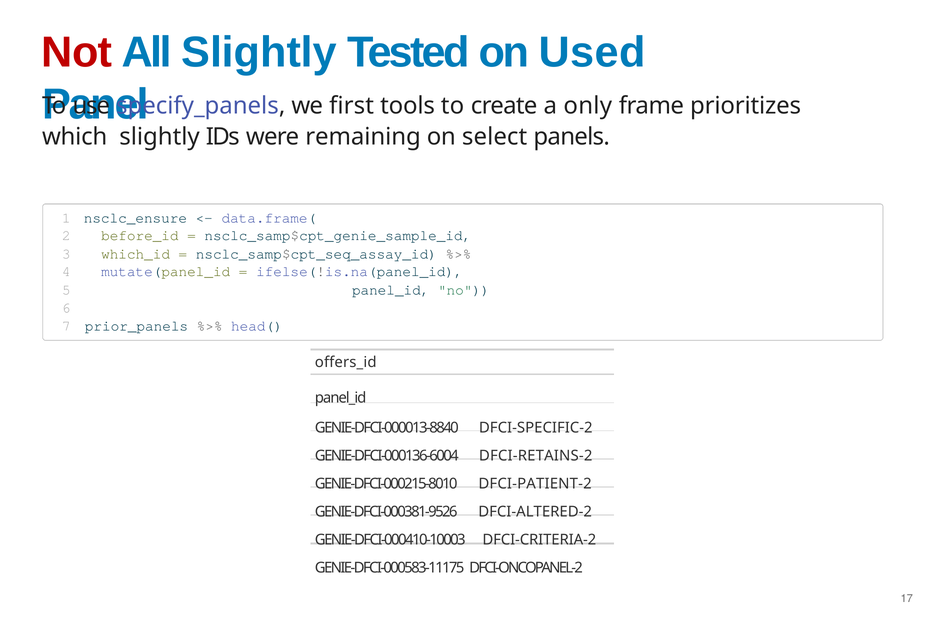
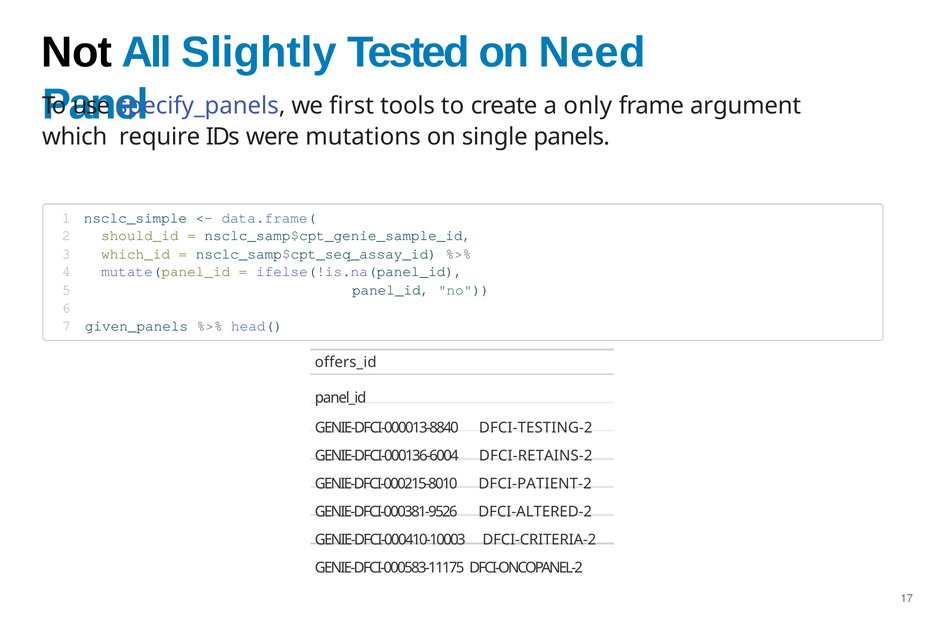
Not colour: red -> black (77, 52)
Used: Used -> Need (592, 52)
prioritizes: prioritizes -> argument (746, 106)
which slightly: slightly -> require (160, 137)
remaining: remaining -> mutations (363, 137)
select: select -> single (495, 137)
nsclc_ensure: nsclc_ensure -> nsclc_simple (135, 218)
before_id: before_id -> should_id (140, 235)
prior_panels: prior_panels -> given_panels (136, 326)
DFCI-SPECIFIC-2: DFCI-SPECIFIC-2 -> DFCI-TESTING-2 (536, 427)
